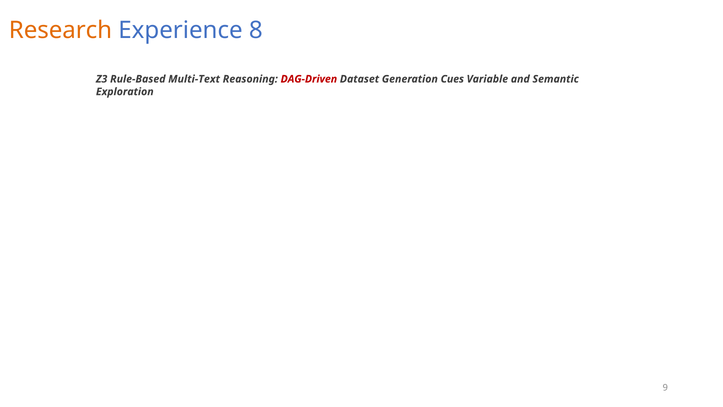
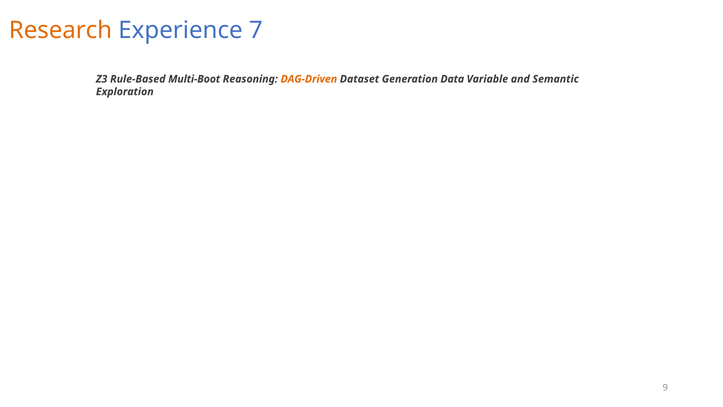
8: 8 -> 7 (256, 30)
Multi-Text: Multi-Text -> Multi-Boot (194, 79)
DAG-Driven colour: red -> orange (309, 79)
Cues: Cues -> Data (452, 79)
